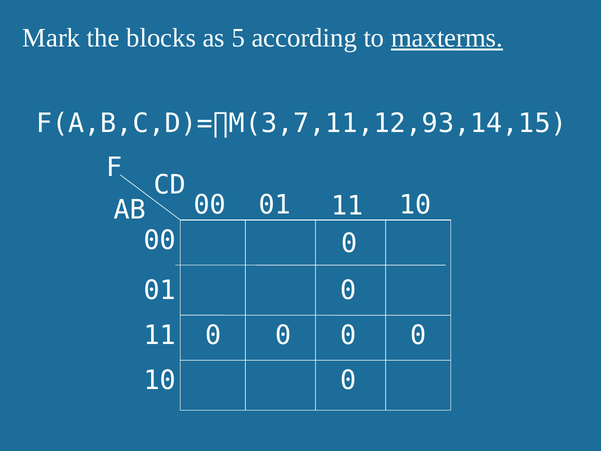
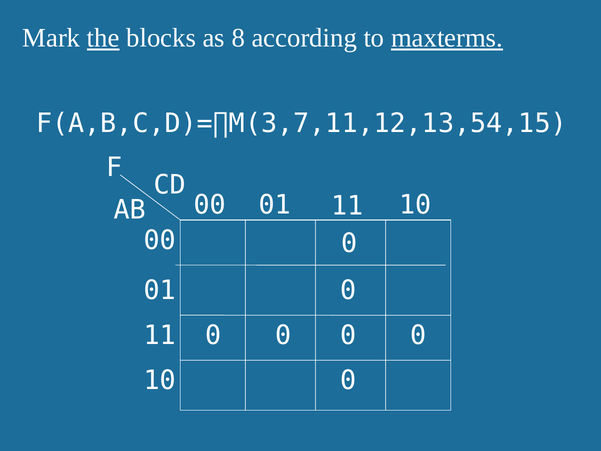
the underline: none -> present (103, 38)
5: 5 -> 8 (238, 38)
F(A,B,C,D)=∏M(3,7,11,12,93,14,15: F(A,B,C,D)=∏M(3,7,11,12,93,14,15 -> F(A,B,C,D)=∏M(3,7,11,12,13,54,15 (301, 123)
